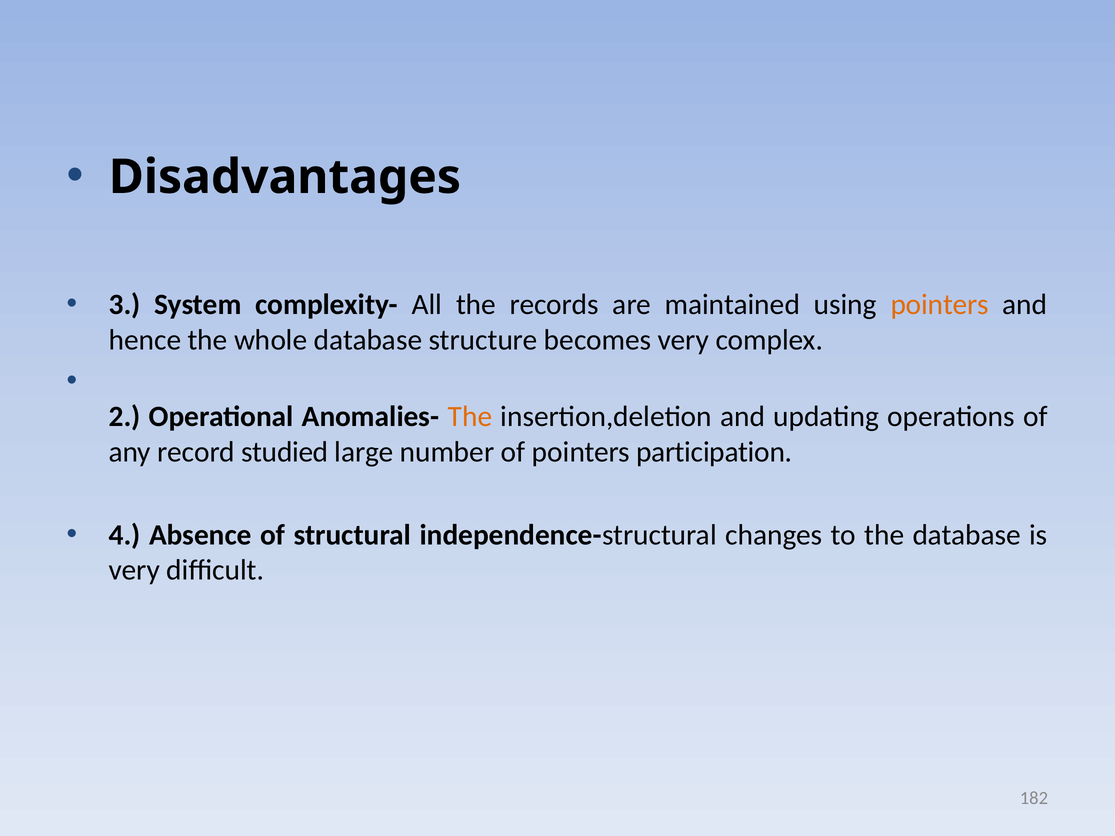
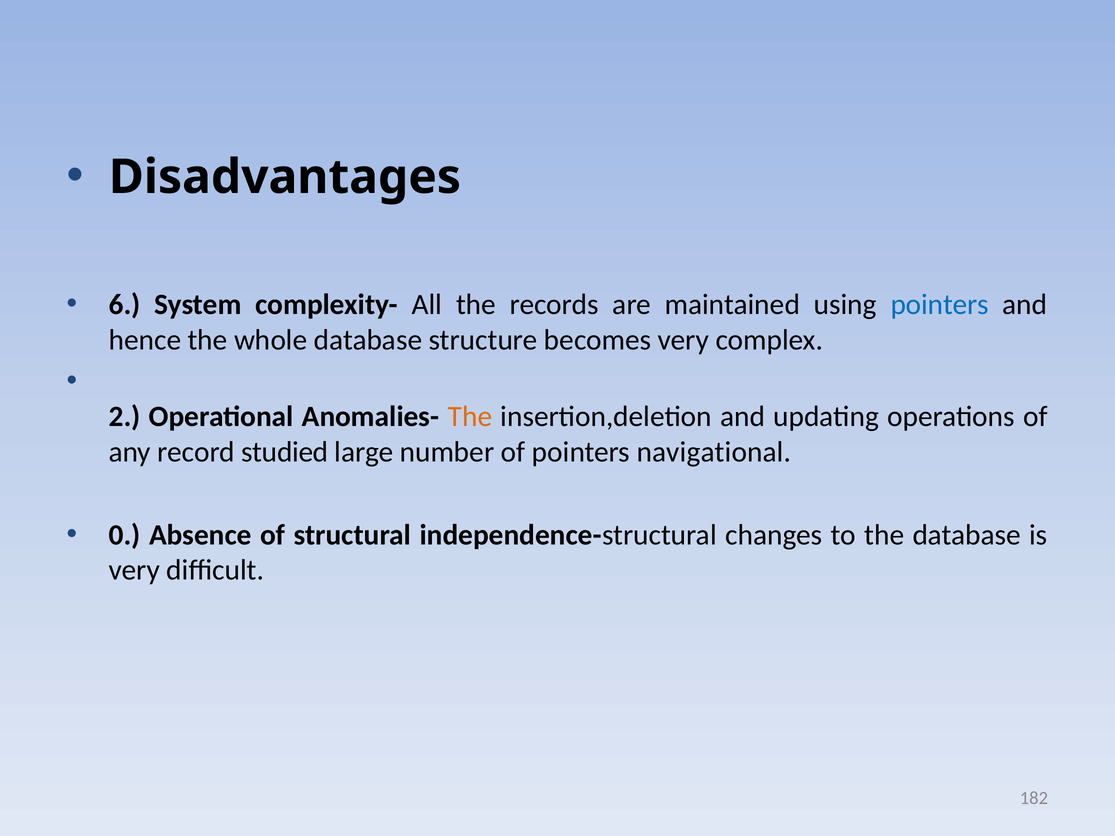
3: 3 -> 6 (125, 305)
pointers colour: orange -> blue (940, 305)
participation: participation -> navigational (714, 452)
4: 4 -> 0 (125, 535)
